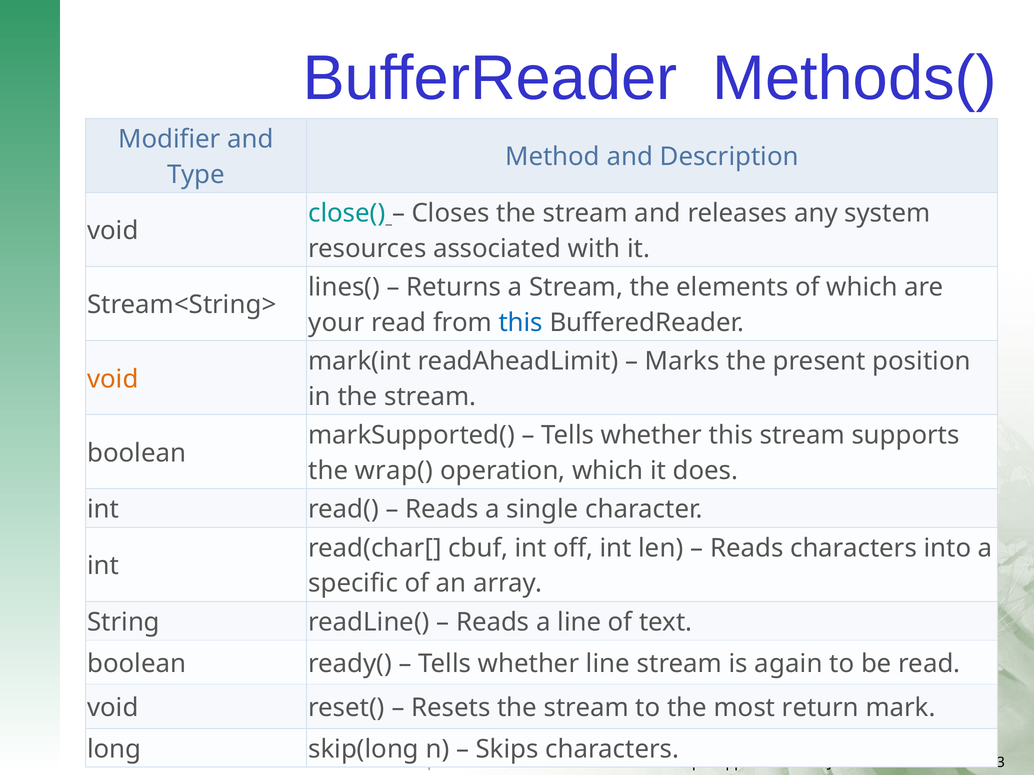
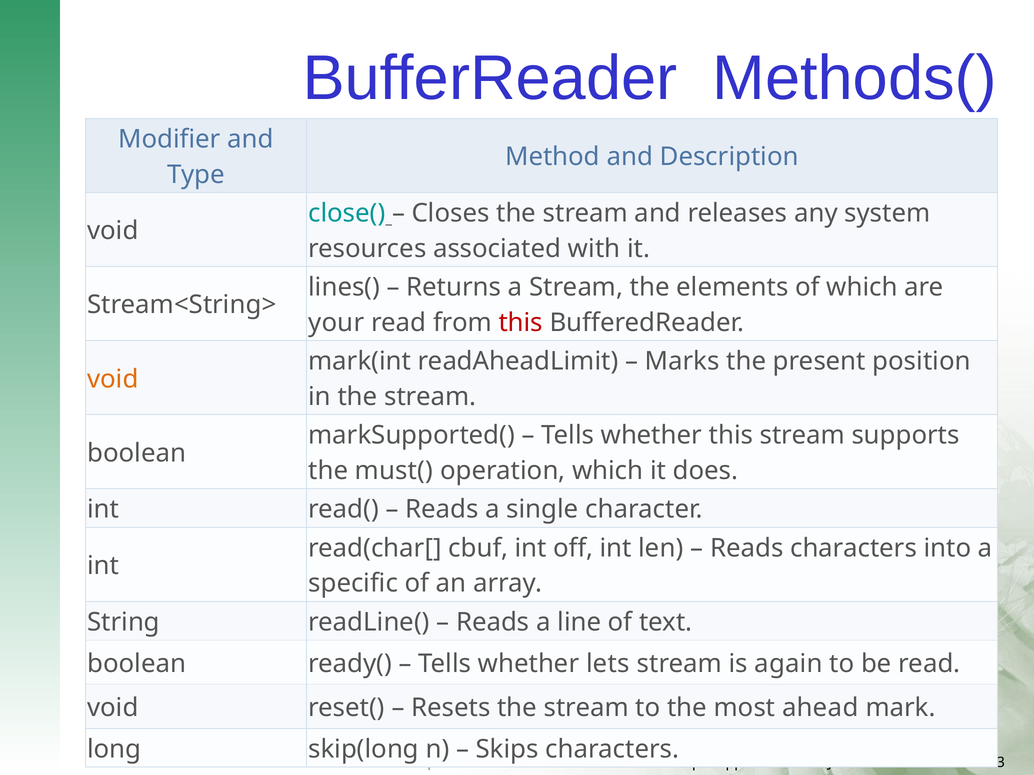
this colour: blue -> red (521, 323)
wrap(: wrap( -> must( (394, 471)
whether line: line -> lets (608, 664)
return: return -> ahead (820, 708)
